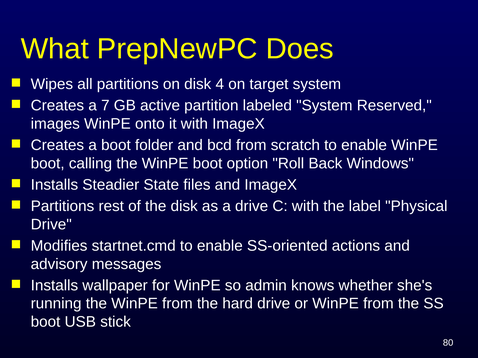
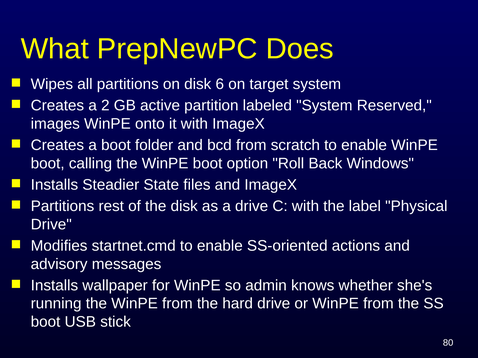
4: 4 -> 6 (220, 84)
7: 7 -> 2 (105, 106)
